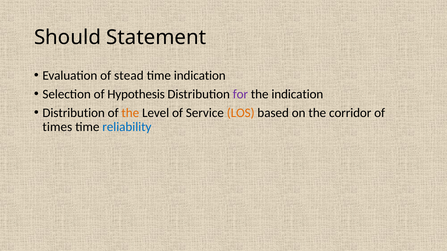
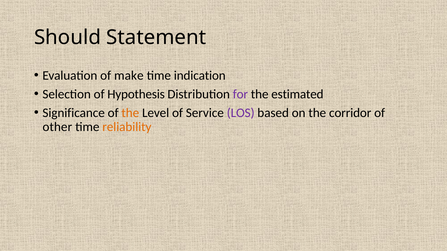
stead: stead -> make (129, 76)
the indication: indication -> estimated (297, 94)
Distribution: Distribution -> Significance (74, 113)
LOS colour: orange -> purple (241, 113)
times: times -> other (57, 127)
reliability colour: blue -> orange (127, 127)
